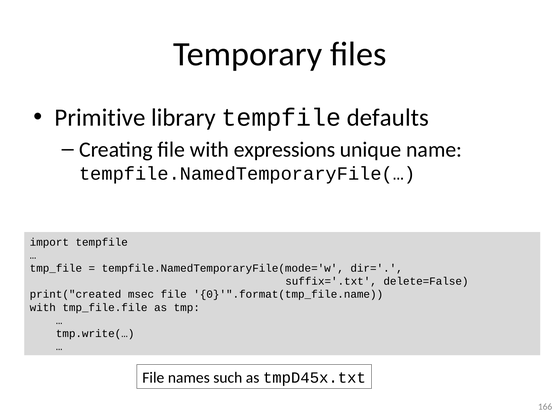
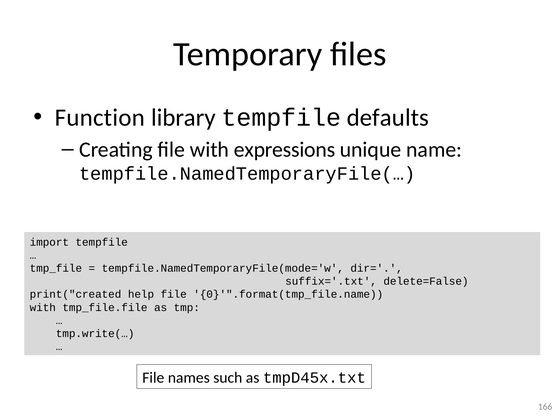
Primitive: Primitive -> Function (100, 117)
msec: msec -> help (141, 294)
